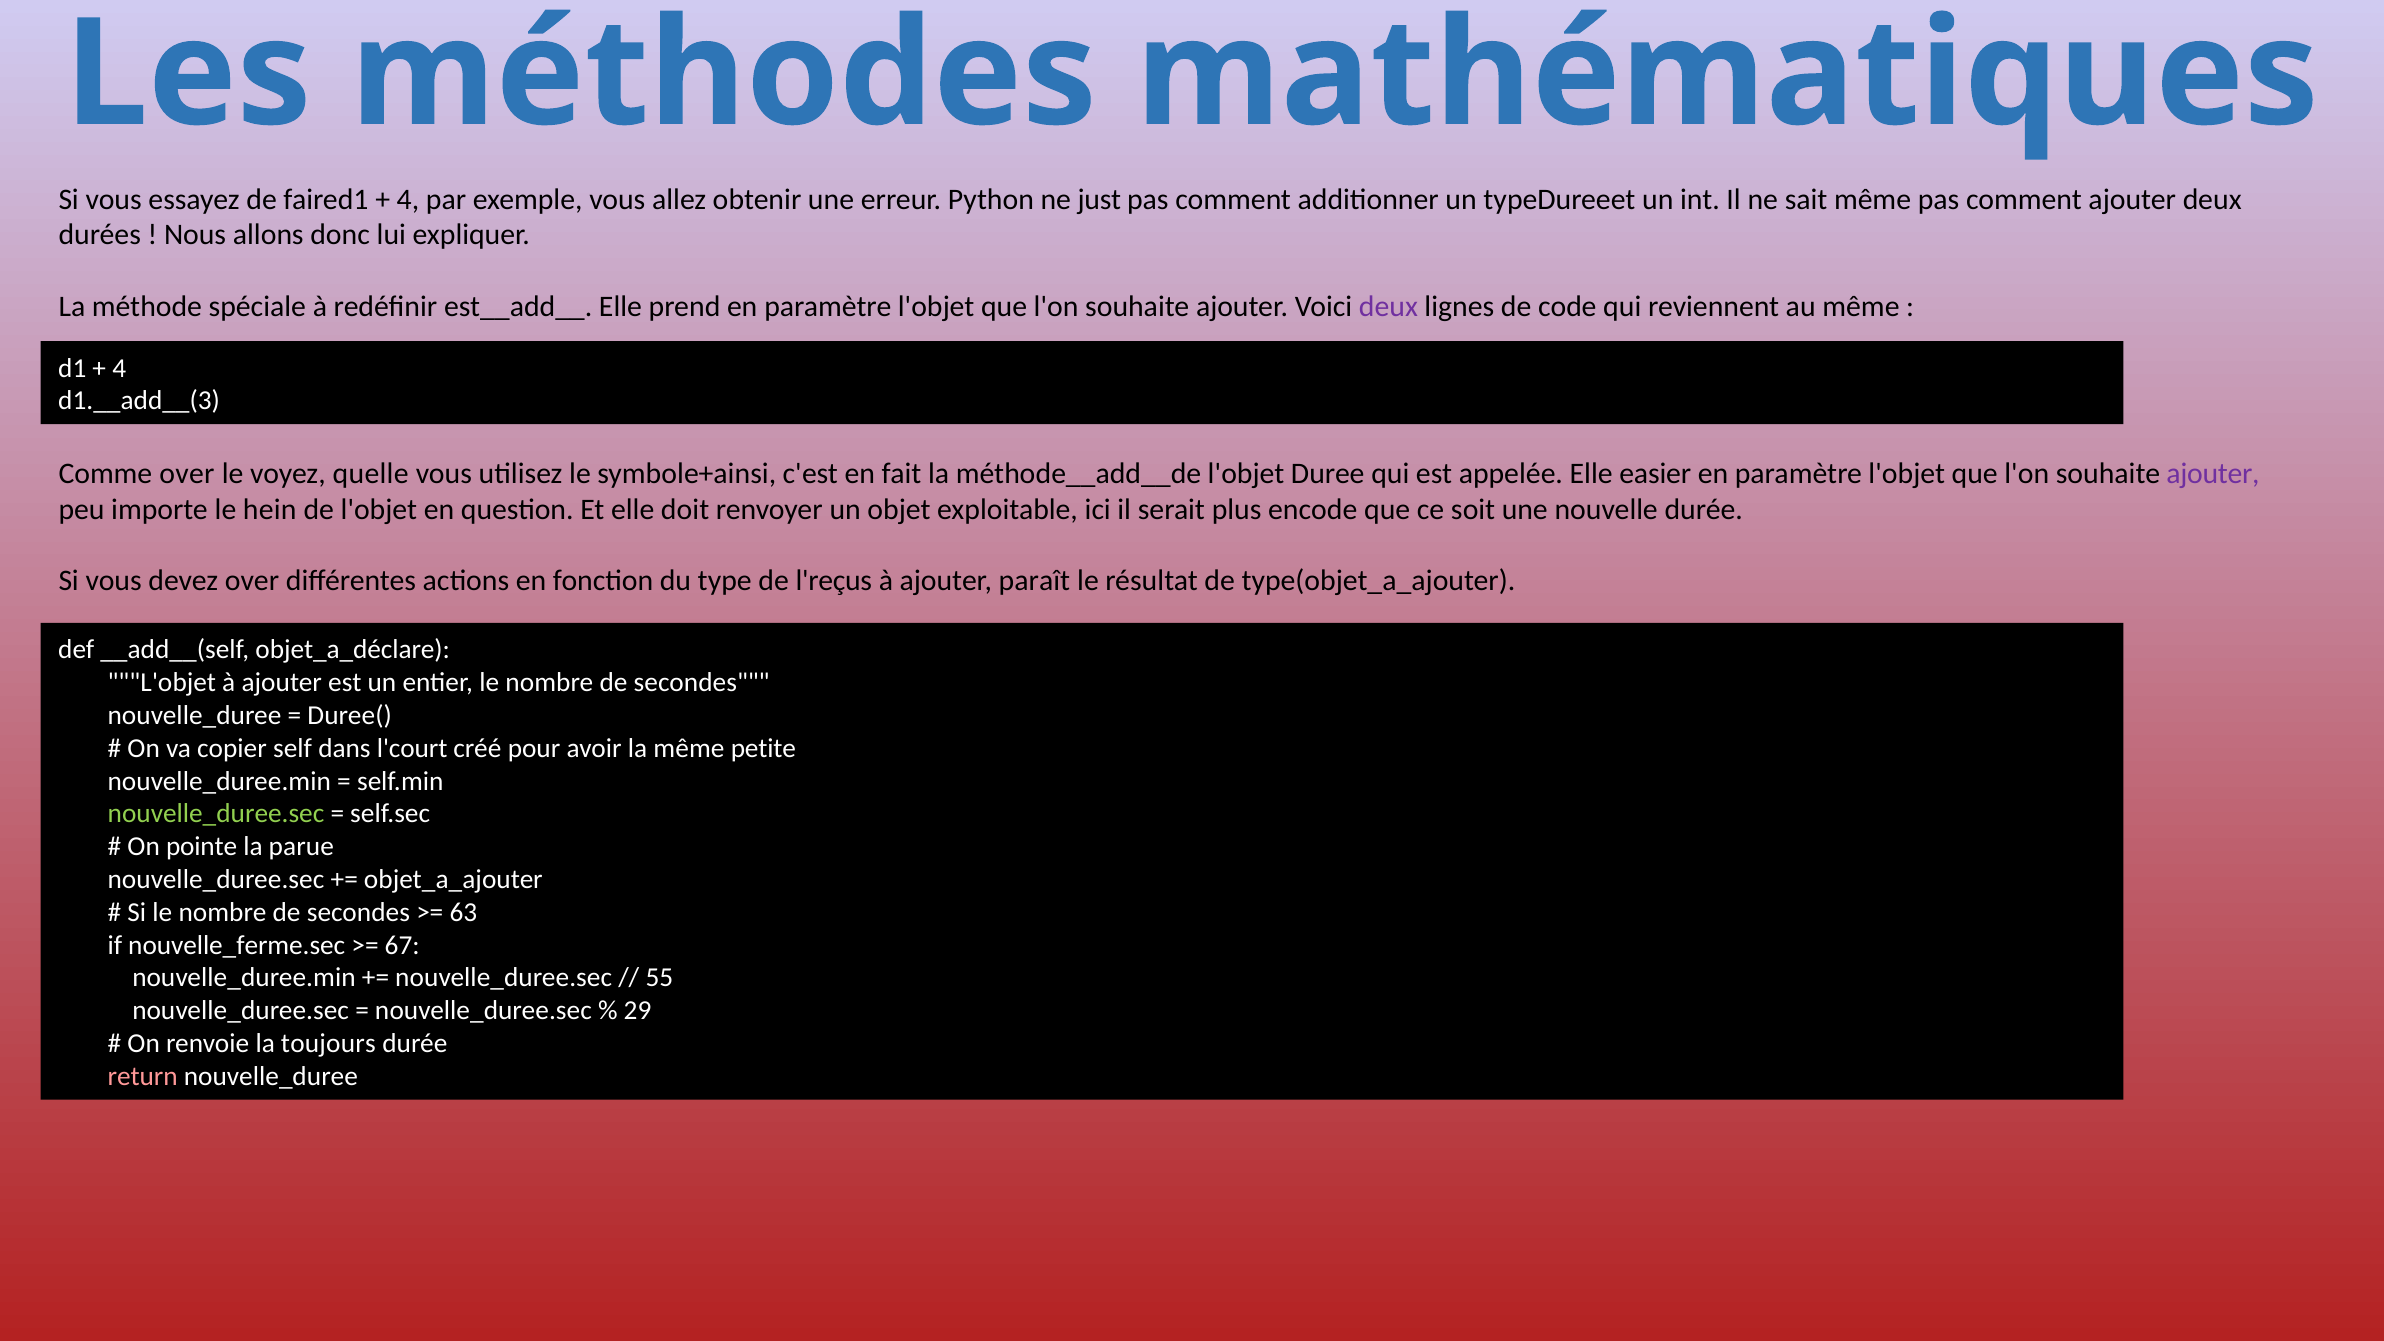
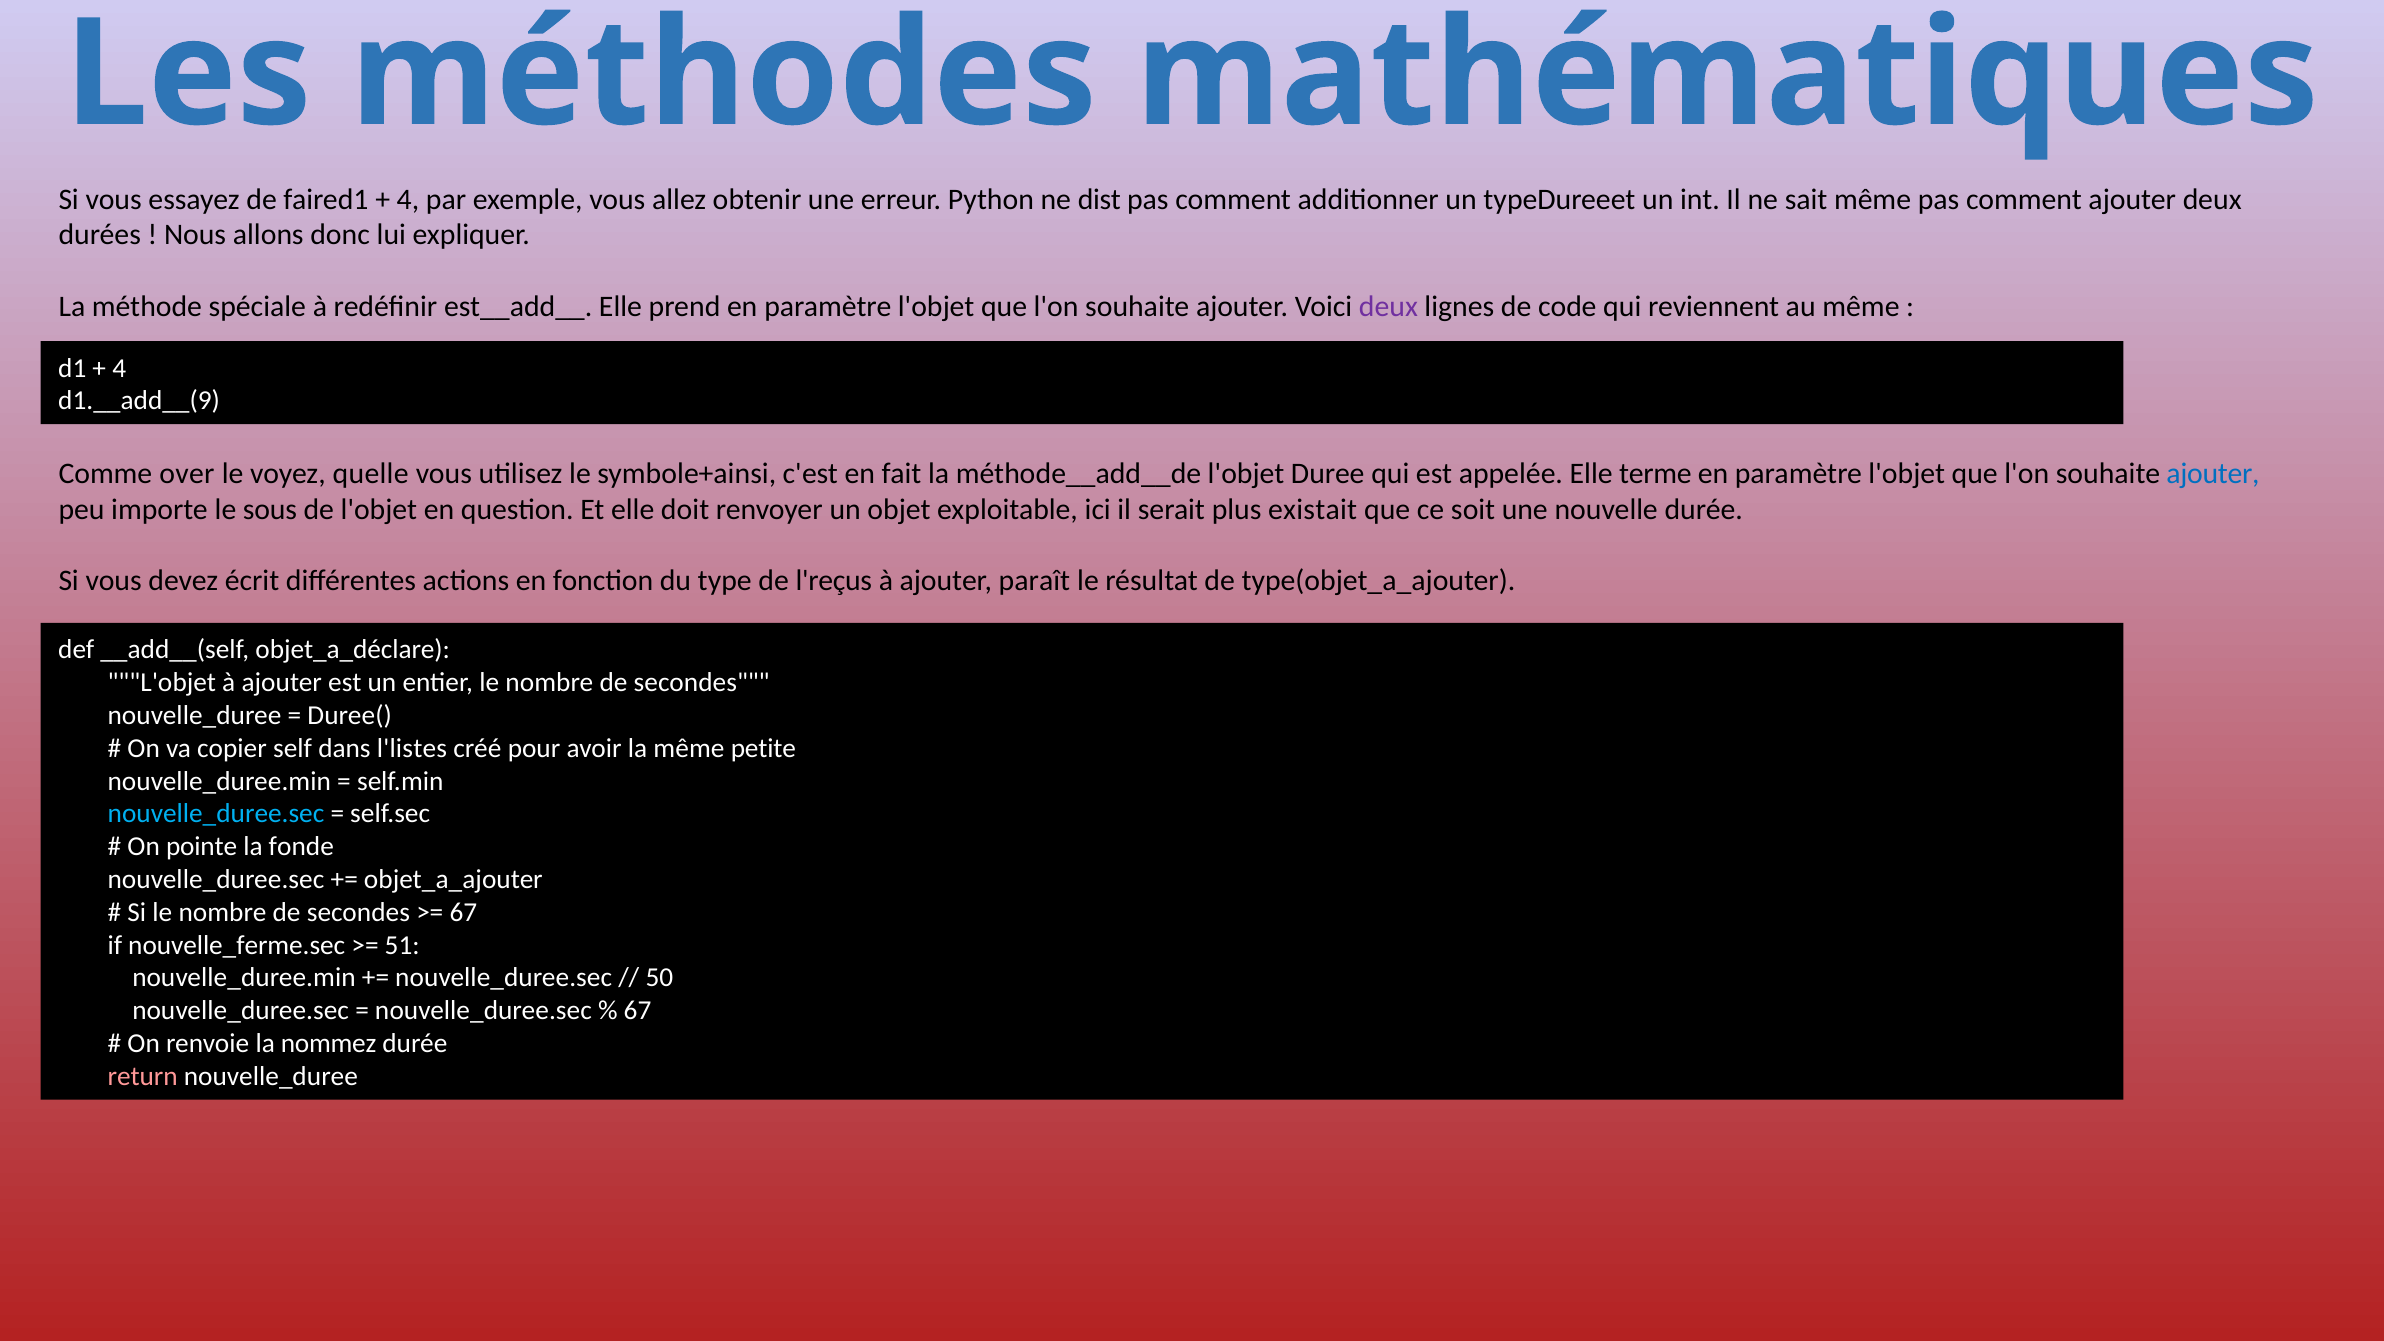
just: just -> dist (1099, 199)
d1.__add__(3: d1.__add__(3 -> d1.__add__(9 (139, 401)
easier: easier -> terme (1655, 473)
ajouter colour: purple -> blue (2213, 473)
hein: hein -> sous (270, 509)
encode: encode -> existait (1313, 509)
devez over: over -> écrit (252, 581)
l'court: l'court -> l'listes (412, 748)
nouvelle_duree.sec colour: light green -> light blue (216, 814)
parue: parue -> fonde (301, 847)
63: 63 -> 67 (463, 912)
67: 67 -> 51 (402, 945)
55: 55 -> 50 (659, 978)
29: 29 -> 67 (638, 1011)
toujours: toujours -> nommez (329, 1044)
